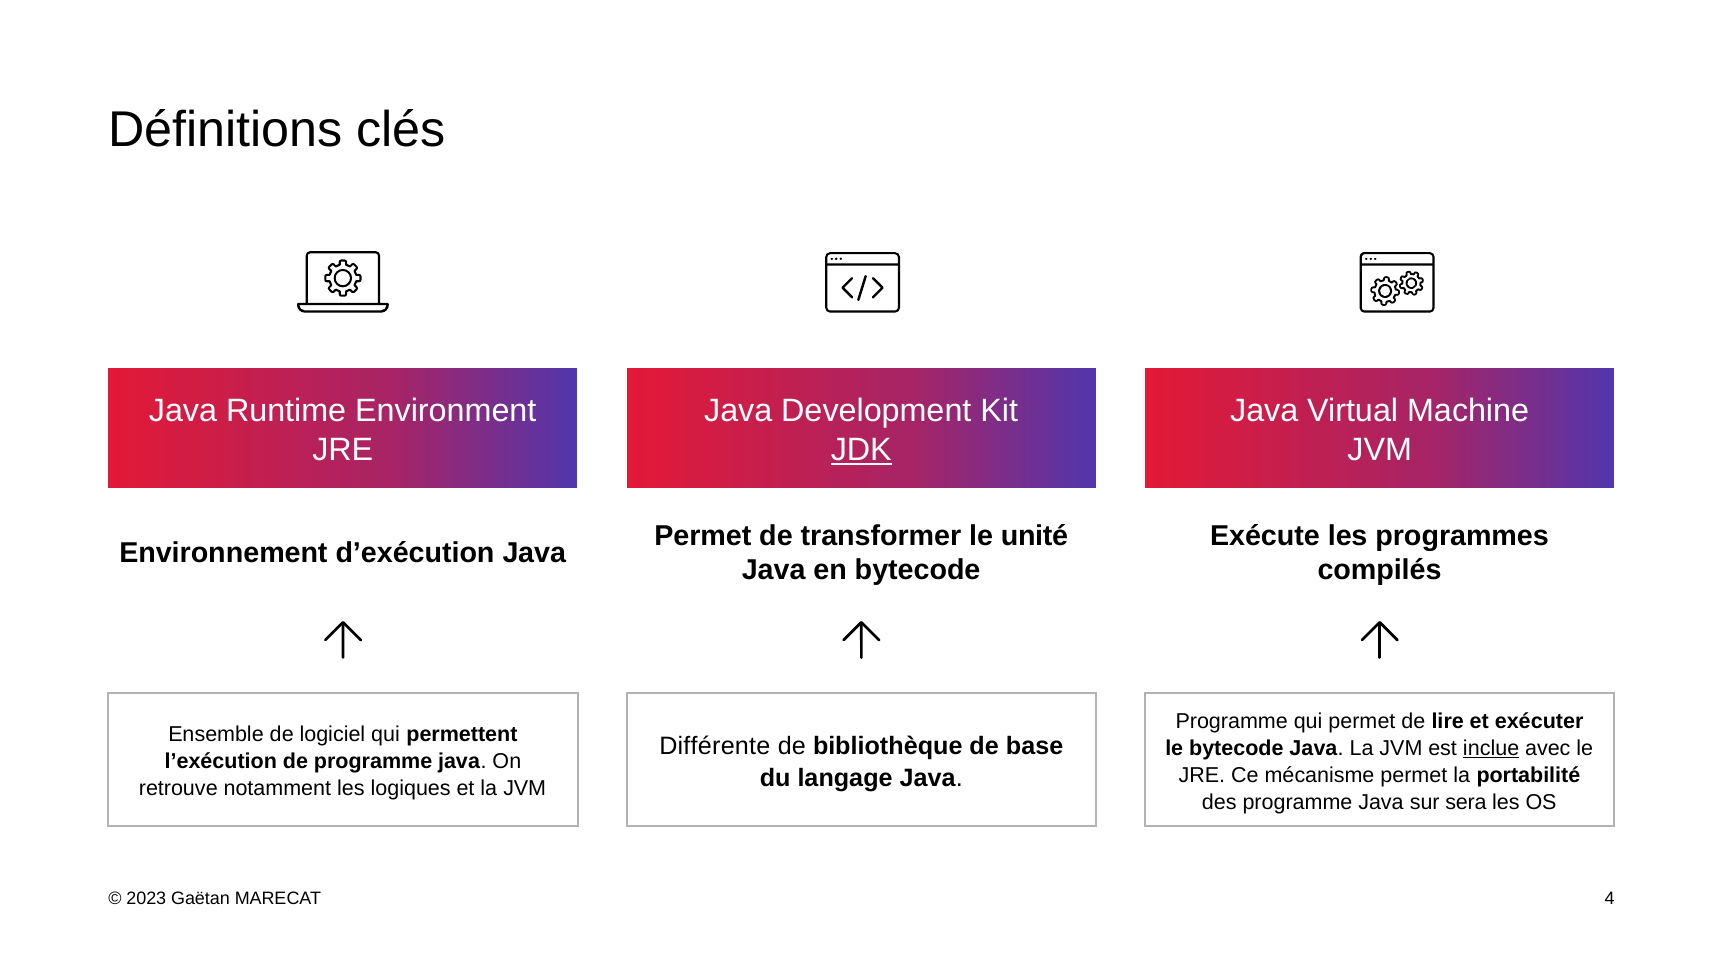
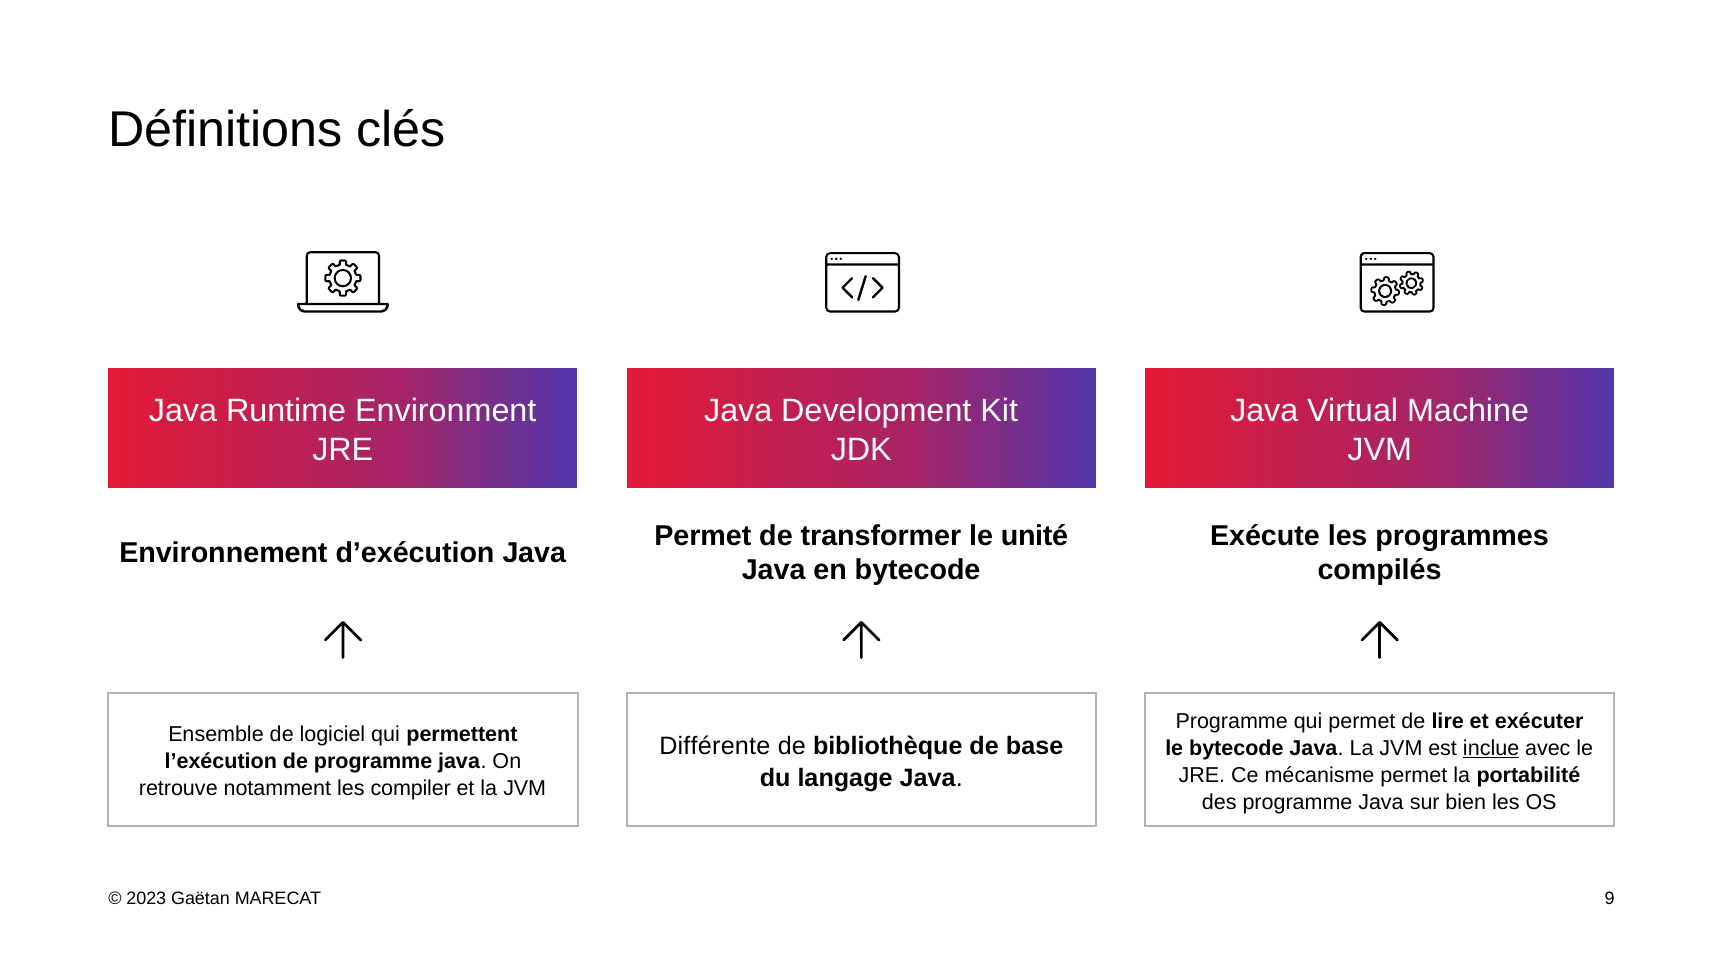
JDK underline: present -> none (861, 450)
logiques: logiques -> compiler (411, 789)
sera: sera -> bien (1466, 803)
4: 4 -> 9 (1610, 898)
